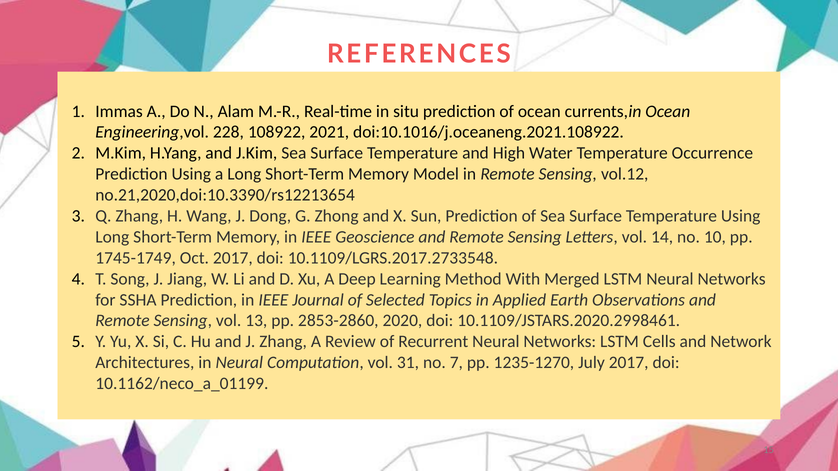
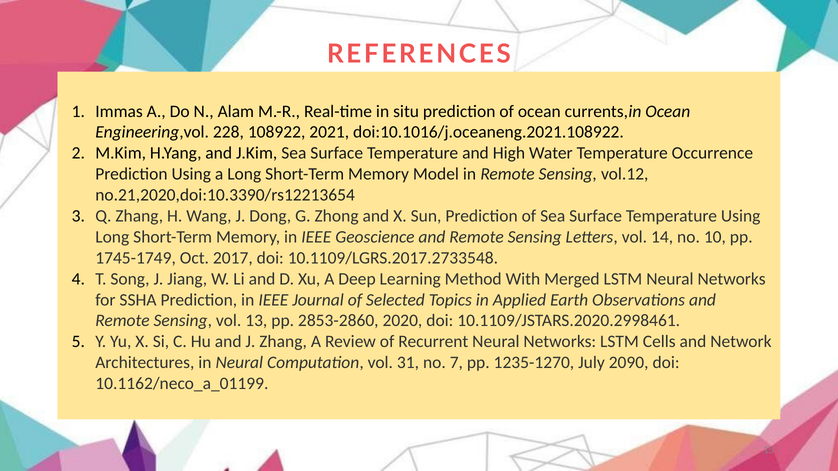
July 2017: 2017 -> 2090 (629, 363)
